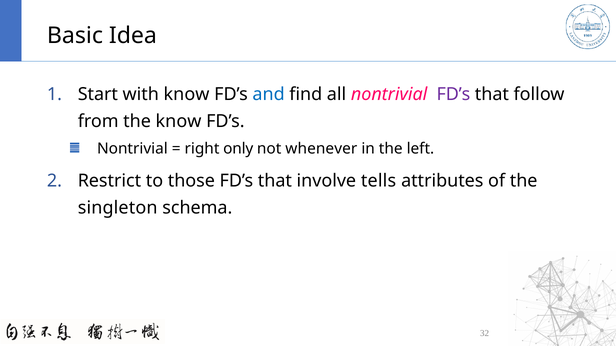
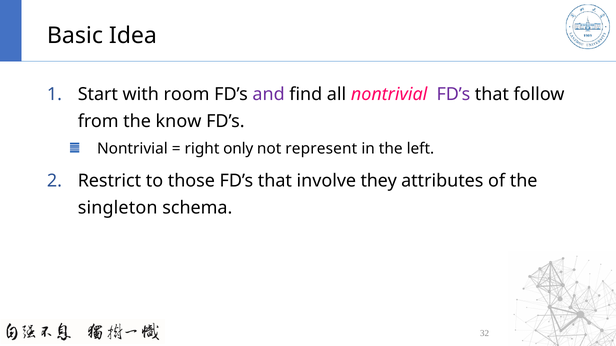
with know: know -> room (187, 95)
and colour: blue -> purple (269, 95)
whenever: whenever -> represent (321, 149)
tells: tells -> they (379, 181)
